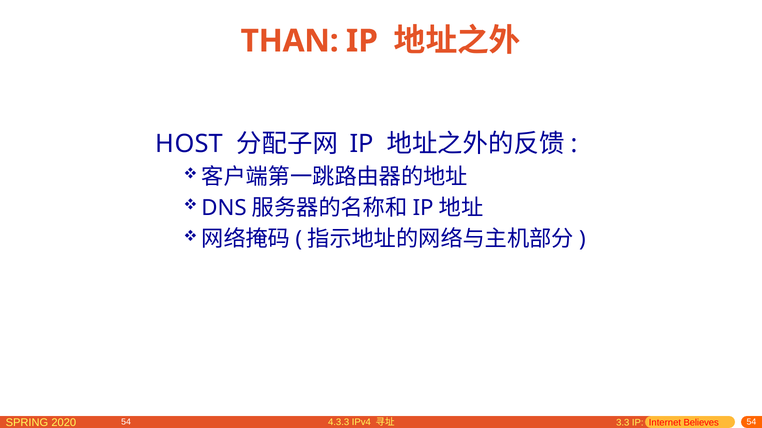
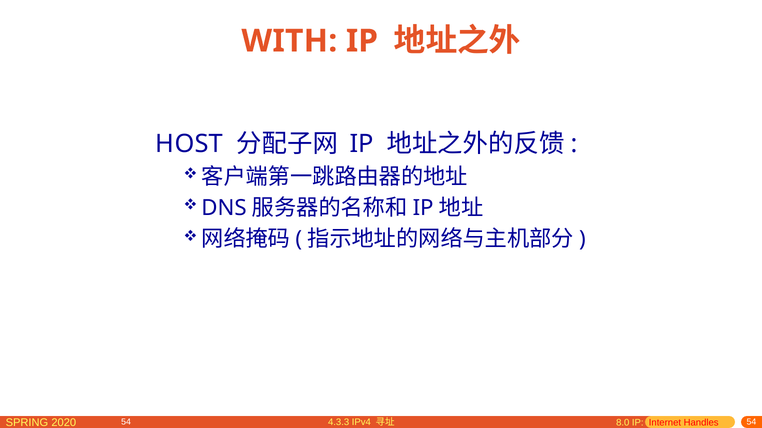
THAN: THAN -> WITH (289, 41)
3.3: 3.3 -> 8.0 (623, 423)
Believes: Believes -> Handles (701, 423)
